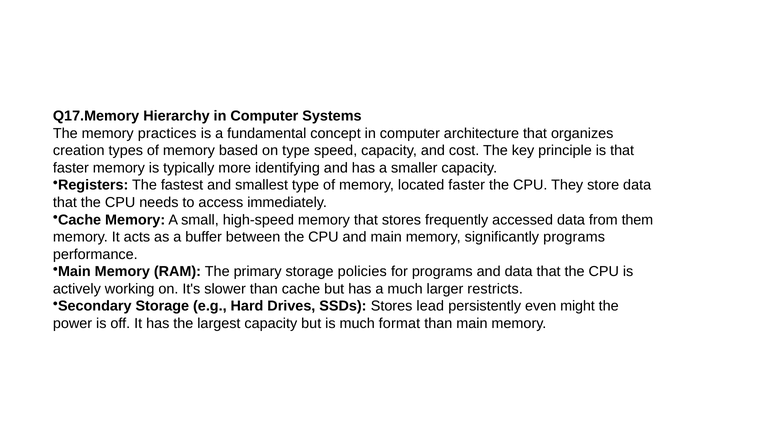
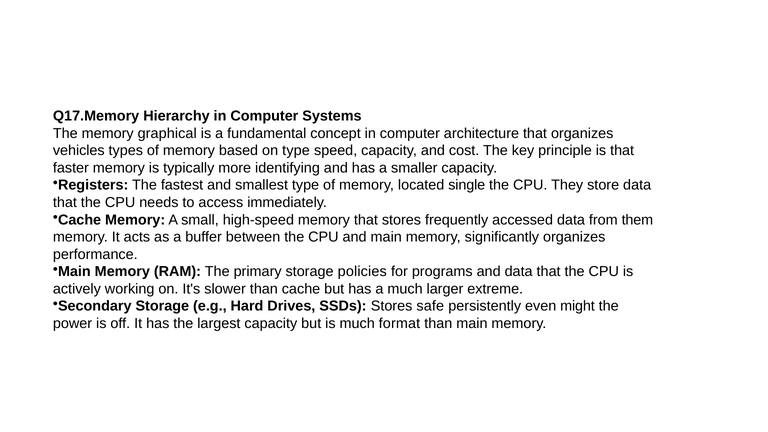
practices: practices -> graphical (167, 133)
creation: creation -> vehicles (79, 151)
located faster: faster -> single (467, 185)
significantly programs: programs -> organizes (574, 237)
restricts: restricts -> extreme (495, 289)
lead: lead -> safe (430, 306)
